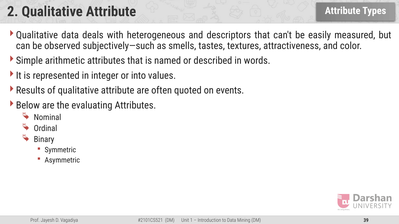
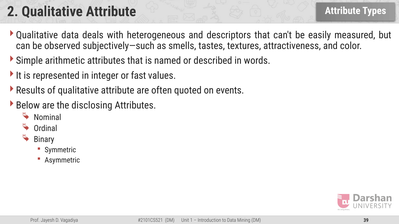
into: into -> fast (138, 76)
evaluating: evaluating -> disclosing (92, 106)
